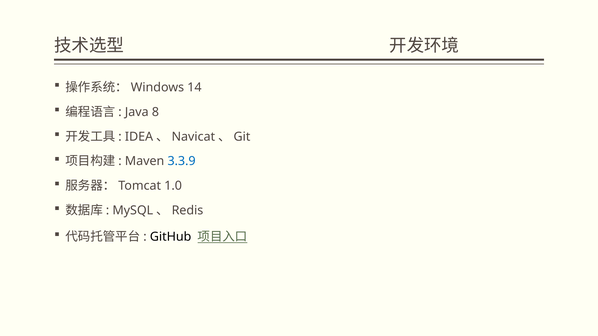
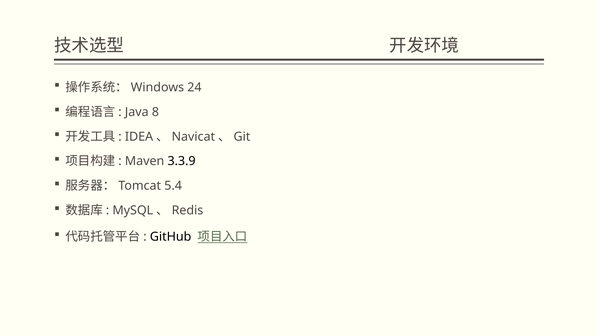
14: 14 -> 24 (194, 87)
3.3.9 colour: blue -> black (182, 161)
1.0: 1.0 -> 5.4 (173, 186)
